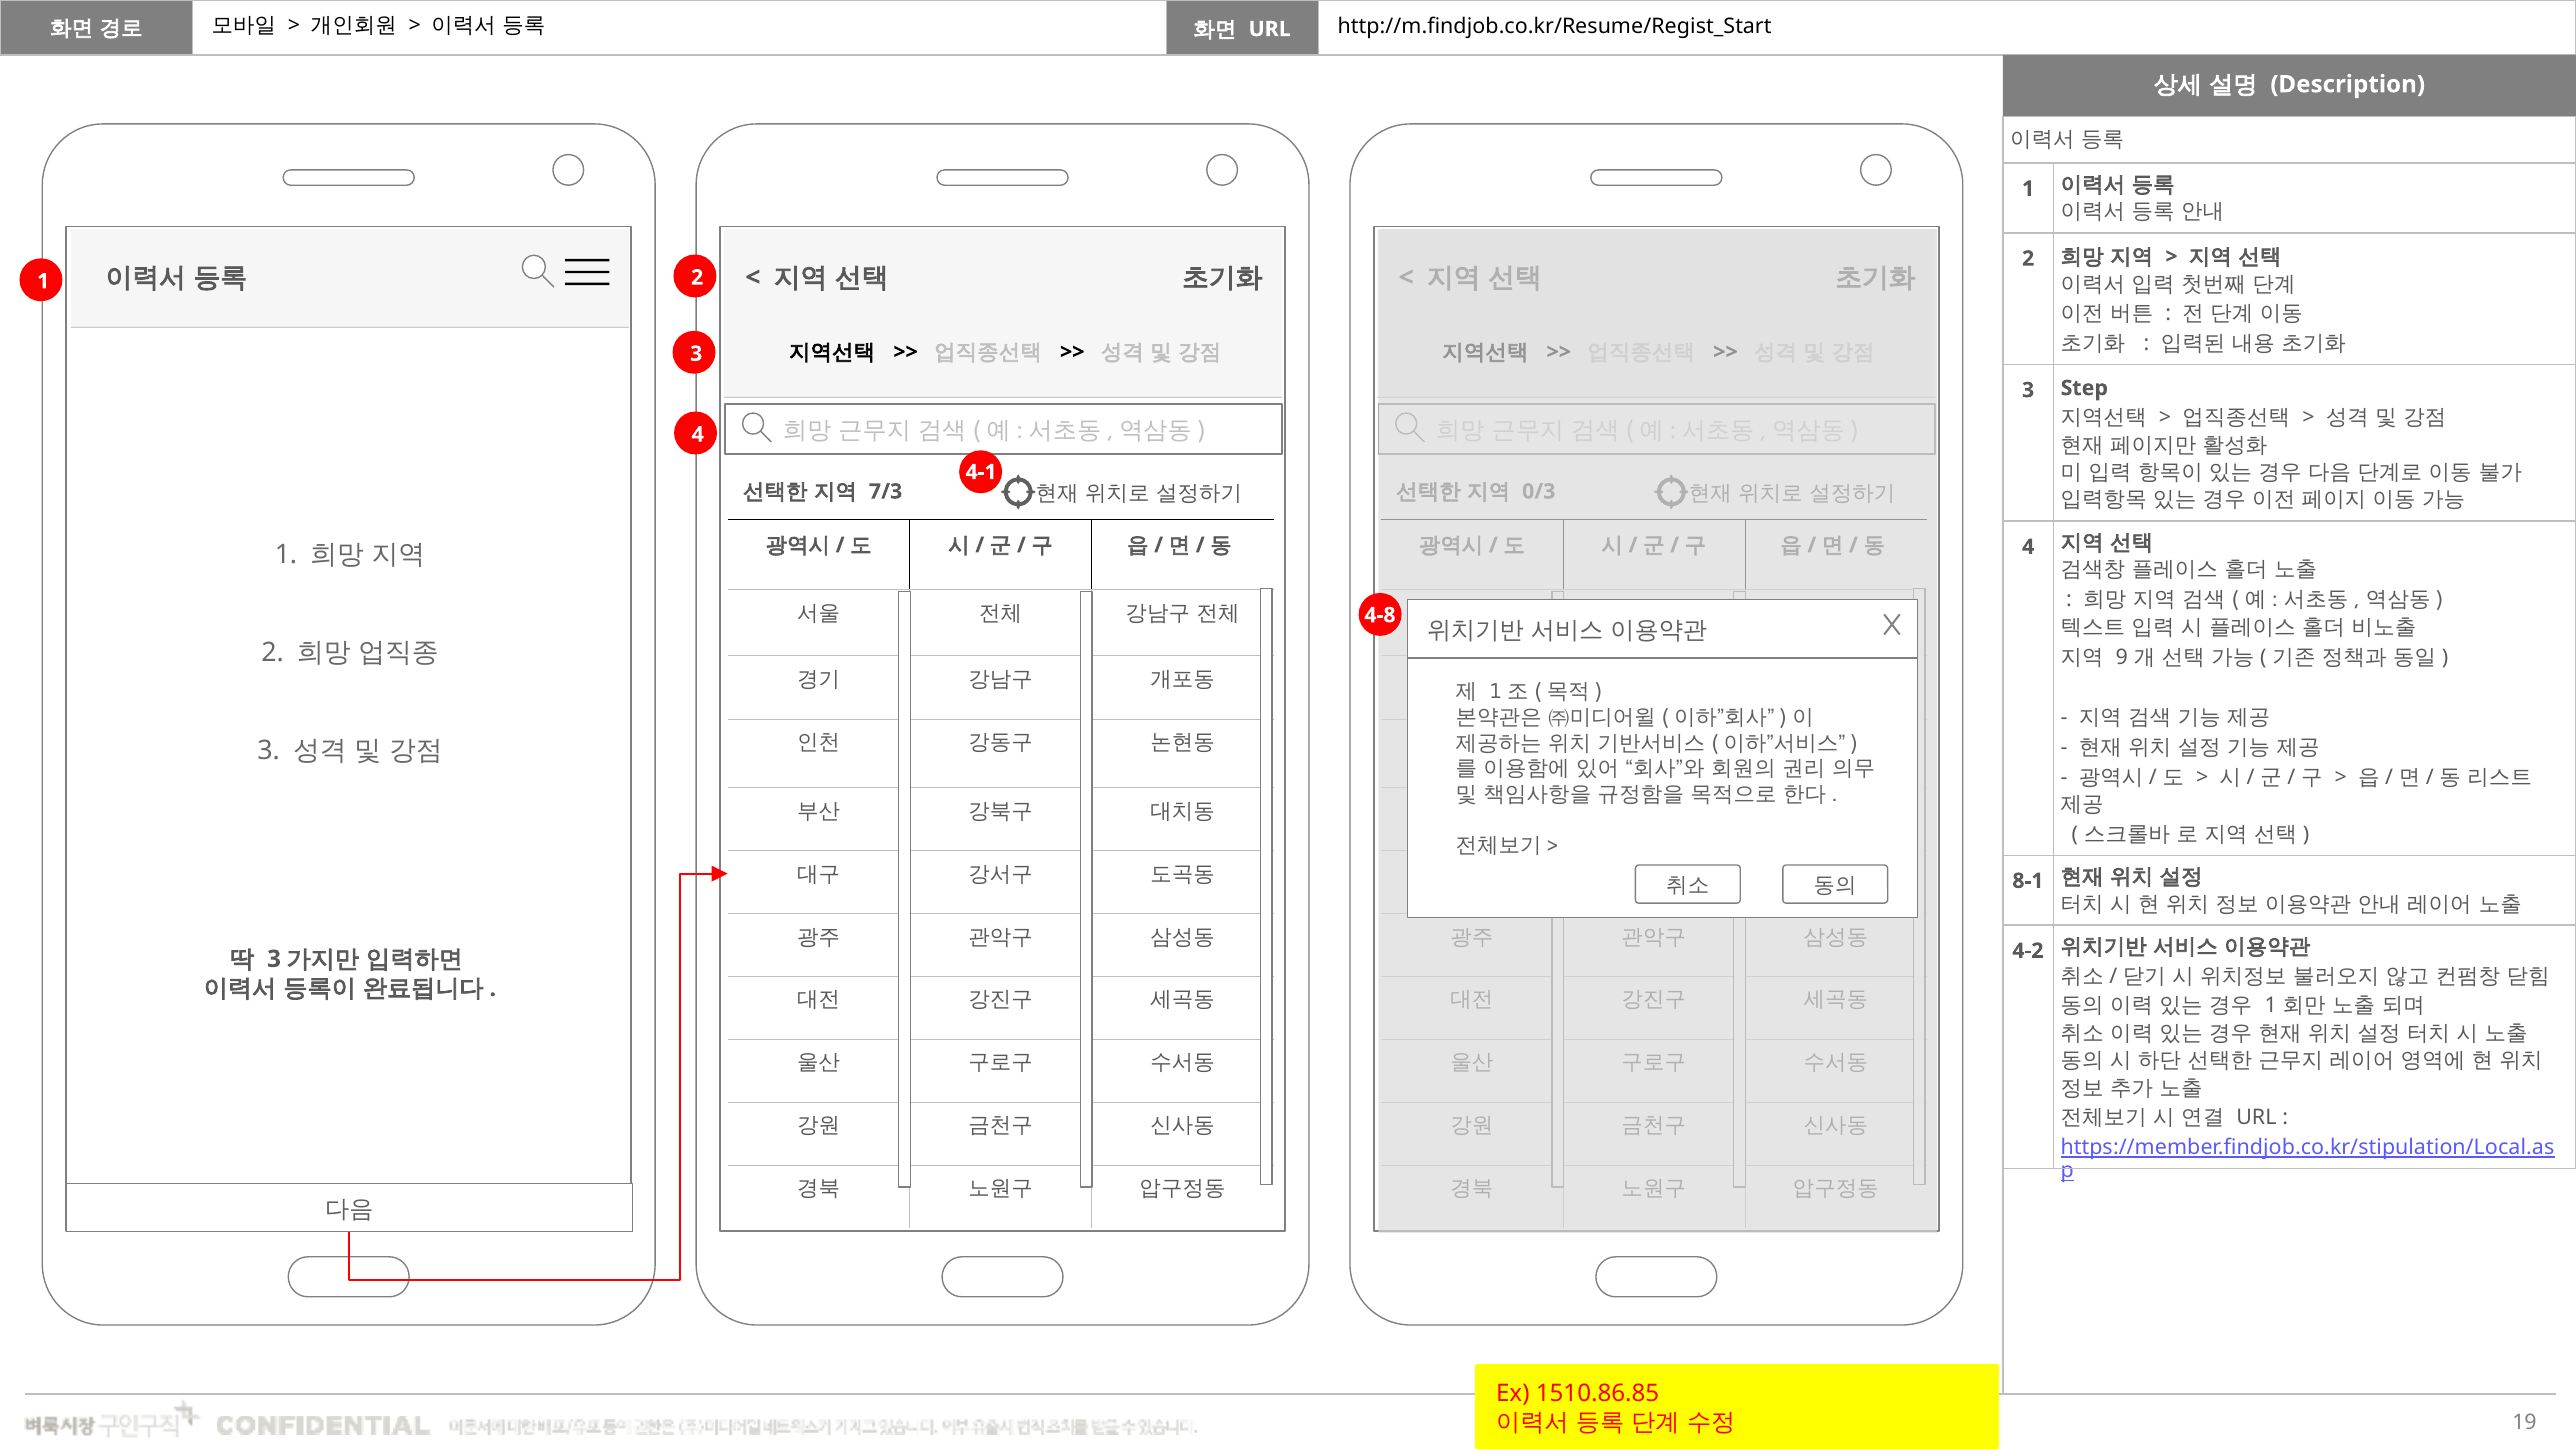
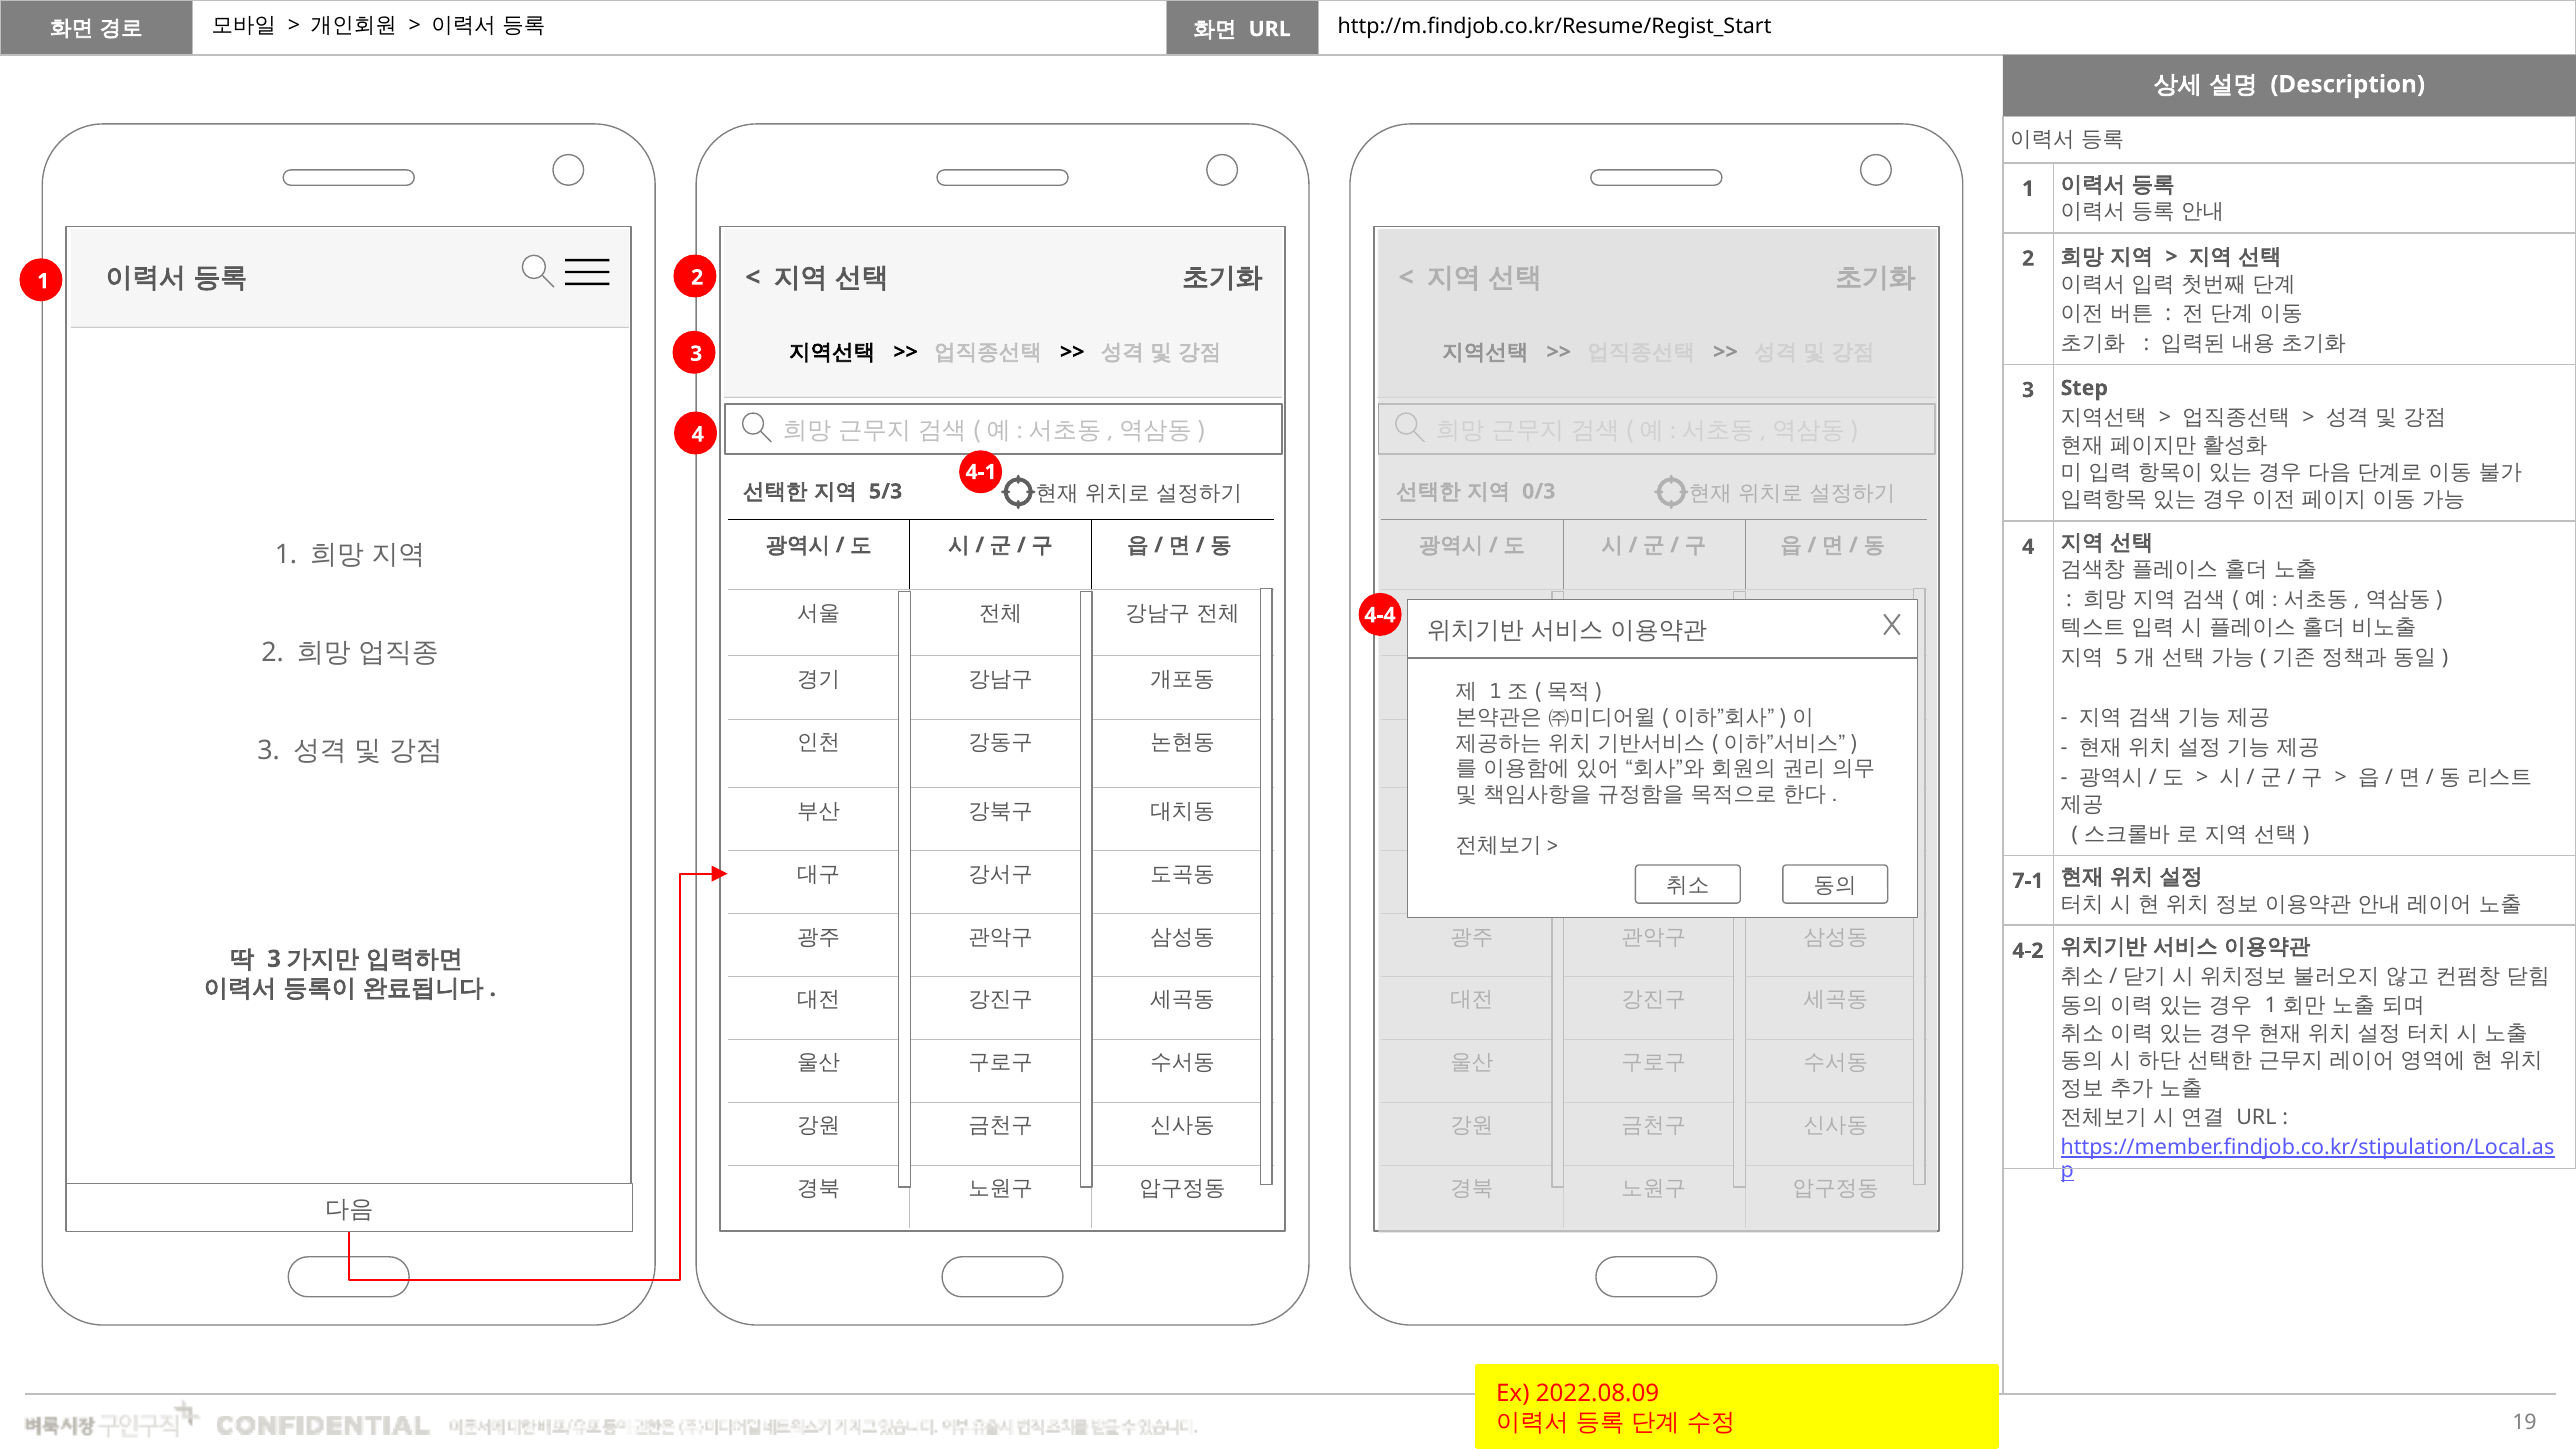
7/3: 7/3 -> 5/3 (886, 492)
4-8: 4-8 -> 4-4 (1380, 615)
9: 9 -> 5 (2122, 657)
8-1: 8-1 -> 7-1 (2028, 881)
1510.86.85: 1510.86.85 -> 2022.08.09 (1598, 1393)
